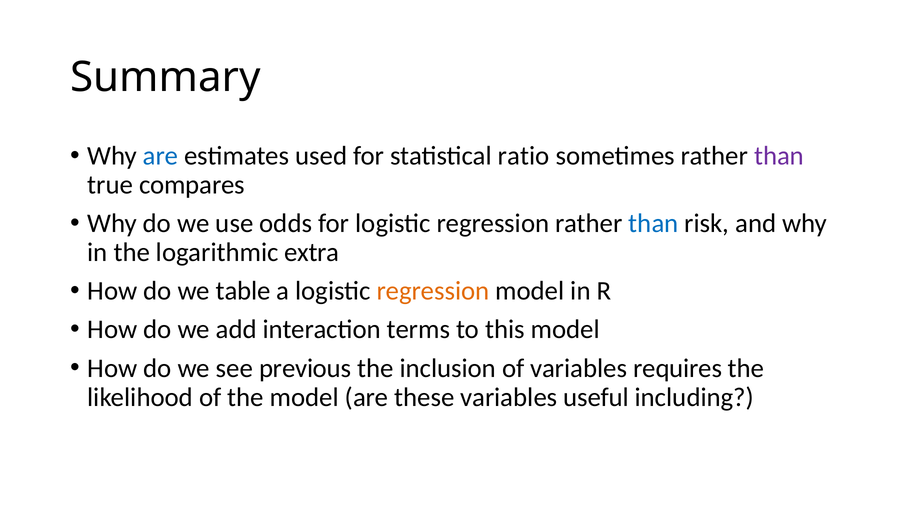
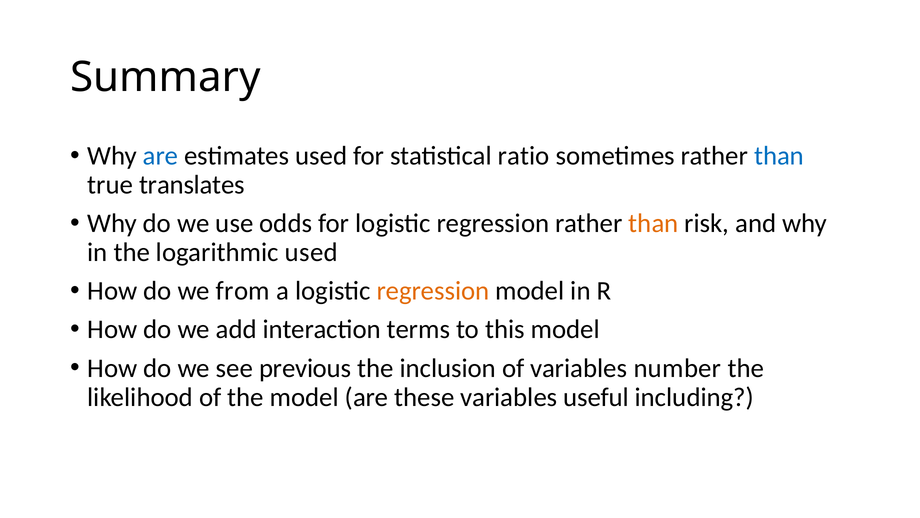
than colour: purple -> blue (779, 156)
compares: compares -> translates (192, 185)
than colour: blue -> orange (653, 223)
logarithmic extra: extra -> used (311, 252)
table: table -> from (243, 291)
requires: requires -> number (677, 368)
